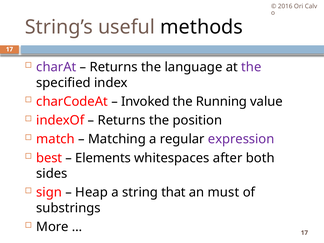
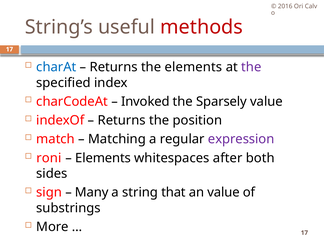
methods colour: black -> red (202, 27)
charAt colour: purple -> blue (56, 67)
the language: language -> elements (193, 67)
Running: Running -> Sparsely (221, 102)
best: best -> roni (49, 158)
Heap: Heap -> Many (92, 192)
an must: must -> value (224, 192)
